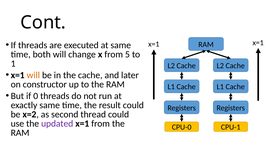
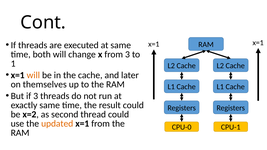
from 5: 5 -> 3 (127, 54)
constructor: constructor -> themselves (45, 84)
if 0: 0 -> 3 (36, 96)
updated colour: purple -> orange (57, 124)
